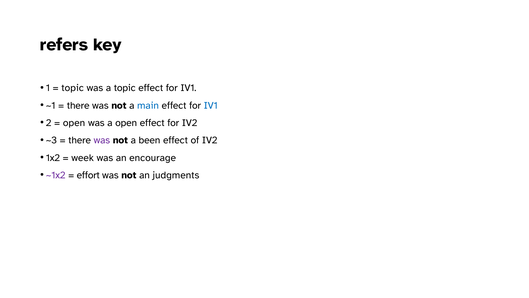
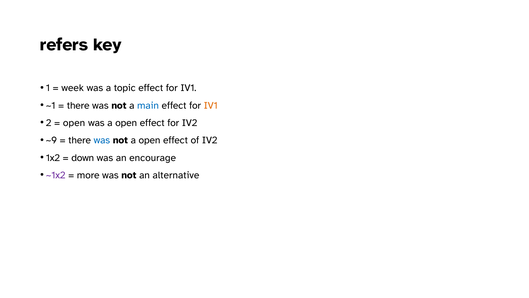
topic: topic -> week (73, 88)
IV1 colour: blue -> orange (211, 105)
~3: ~3 -> ~9 (51, 140)
was colour: purple -> blue (102, 140)
not a been: been -> open (149, 140)
week: week -> down (83, 158)
effort: effort -> more (88, 175)
judgments: judgments -> alternative (176, 175)
